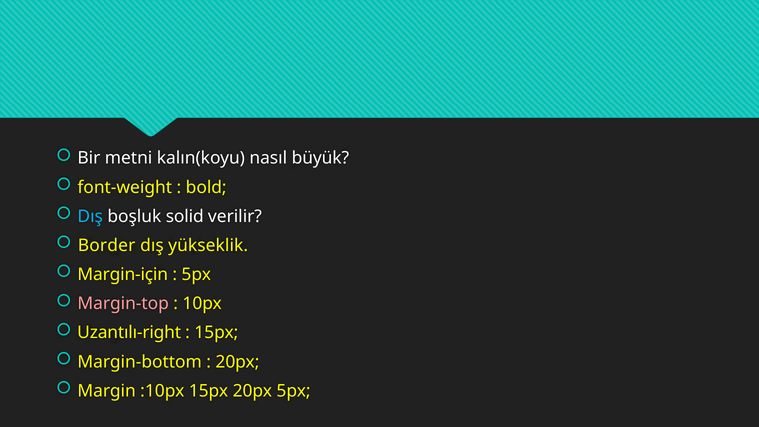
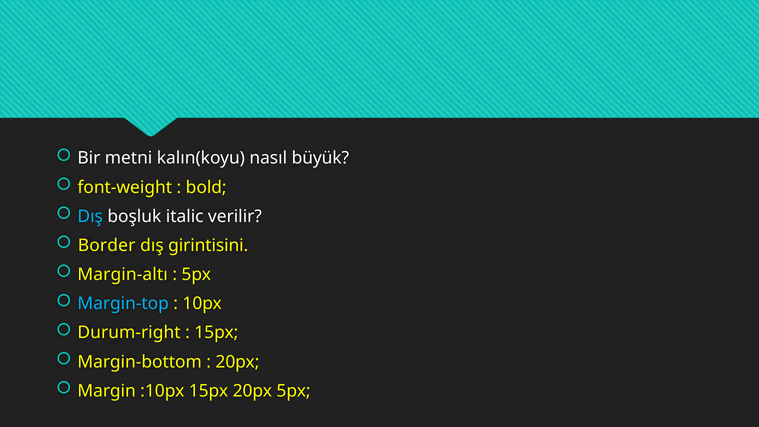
solid: solid -> italic (185, 216)
yükseklik: yükseklik -> girintisini (208, 245)
Margin-için: Margin-için -> Margin-altı (123, 275)
Margin-top colour: pink -> light blue (123, 304)
Uzantılı-right: Uzantılı-right -> Durum-right (129, 333)
